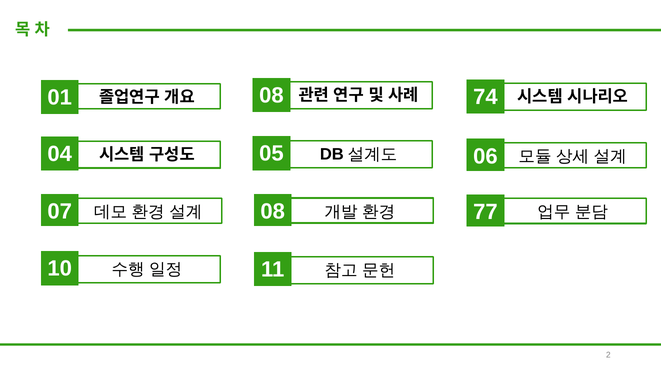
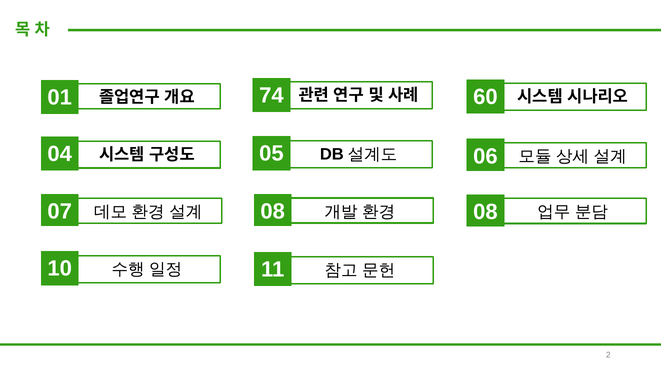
08: 08 -> 74 (271, 95)
74: 74 -> 60 (485, 97)
77: 77 -> 08 (485, 212)
